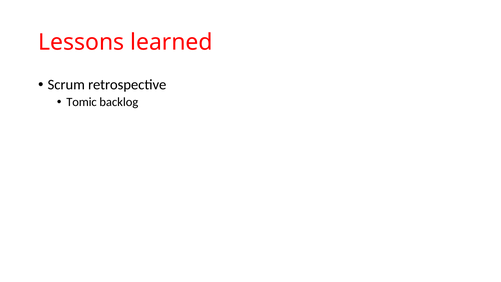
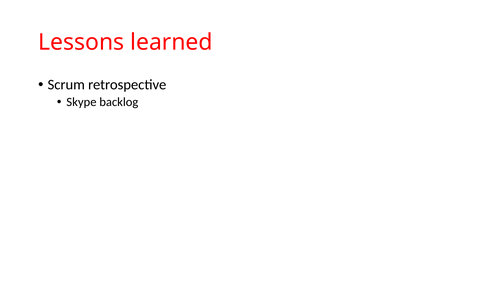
Tomic: Tomic -> Skype (81, 102)
